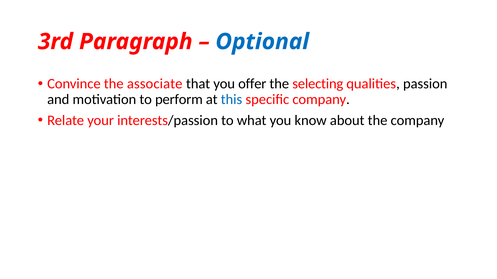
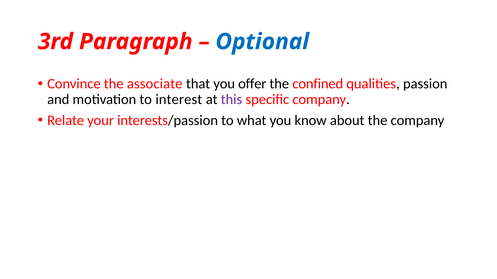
selecting: selecting -> confined (318, 84)
perform: perform -> interest (179, 100)
this colour: blue -> purple (232, 100)
